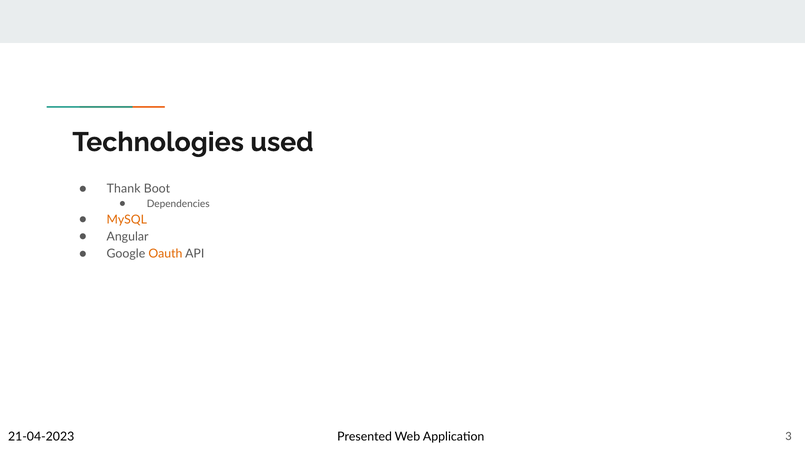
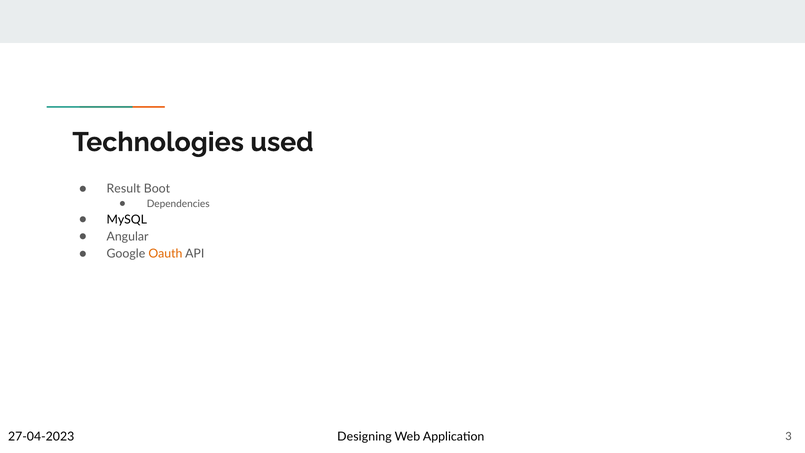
Thank: Thank -> Result (124, 189)
MySQL colour: orange -> black (127, 219)
21-04-2023: 21-04-2023 -> 27-04-2023 (41, 436)
Presented: Presented -> Designing (364, 436)
